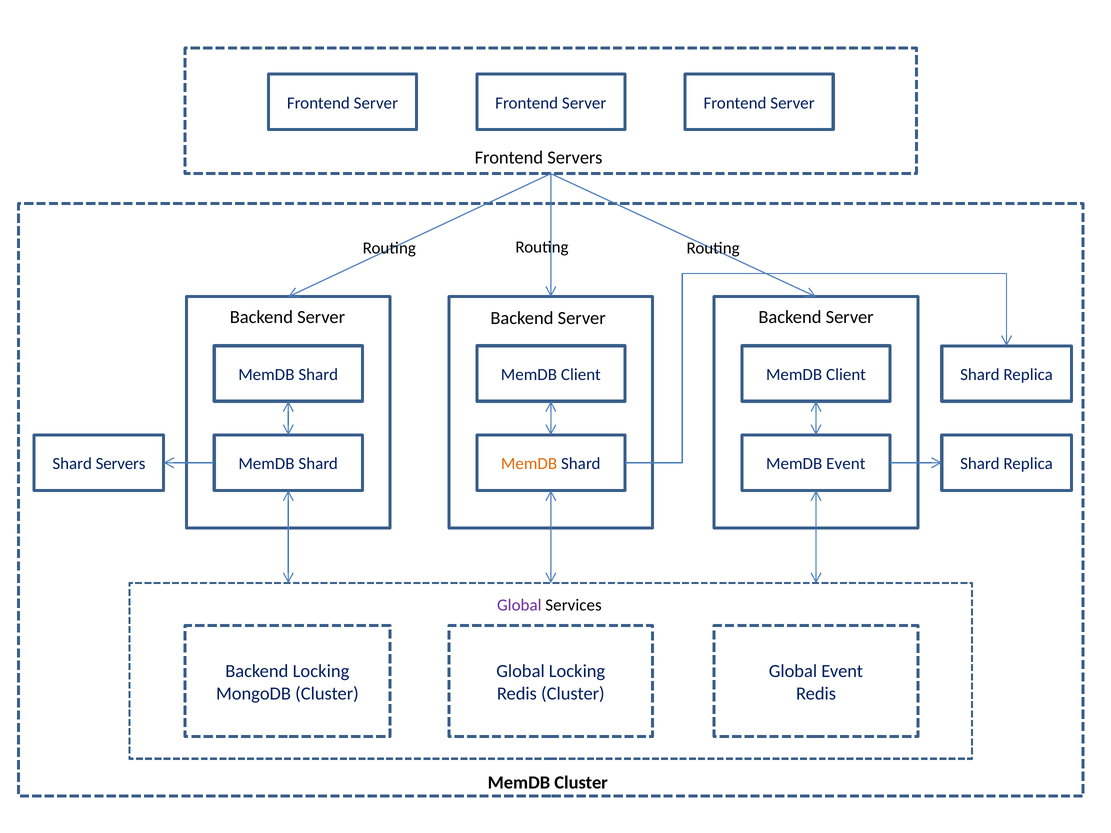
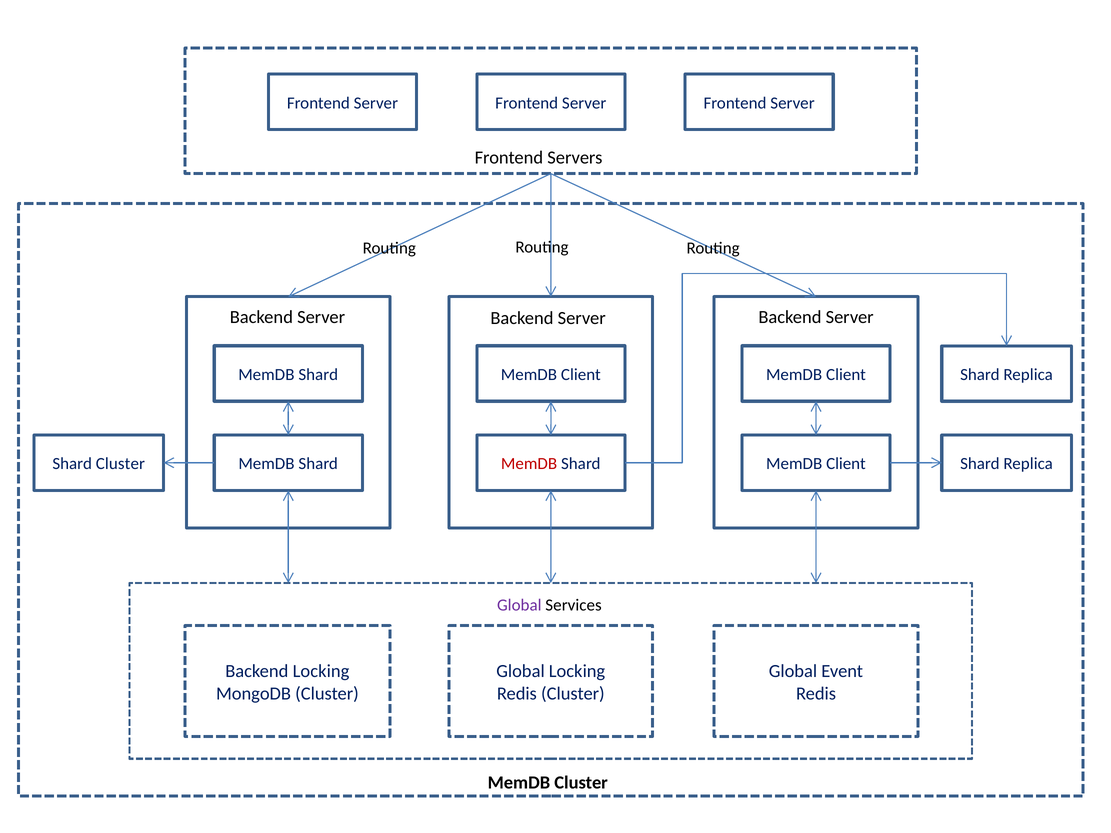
Shard Servers: Servers -> Cluster (120, 464)
MemDB colour: orange -> red (529, 464)
Event: Event -> Client (846, 464)
